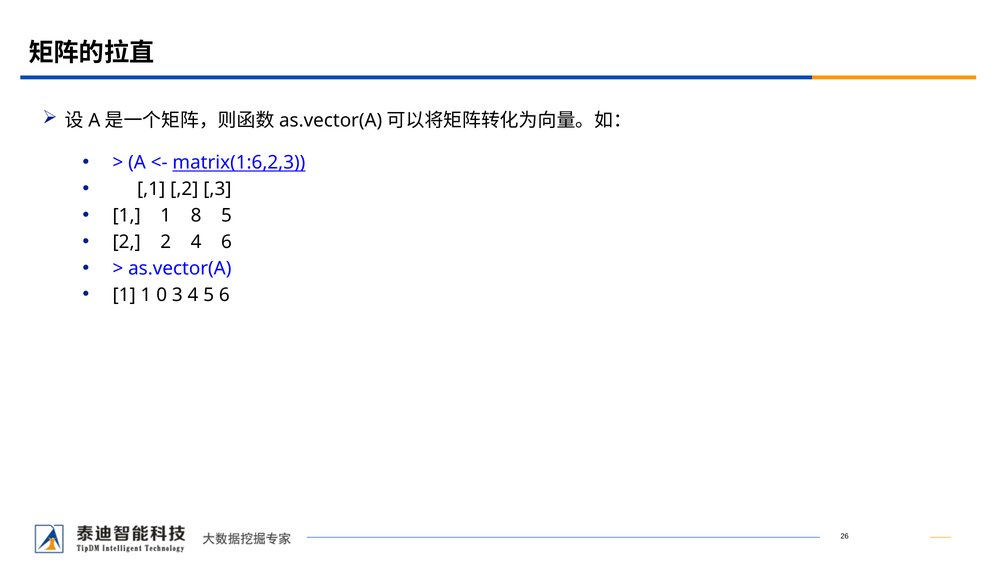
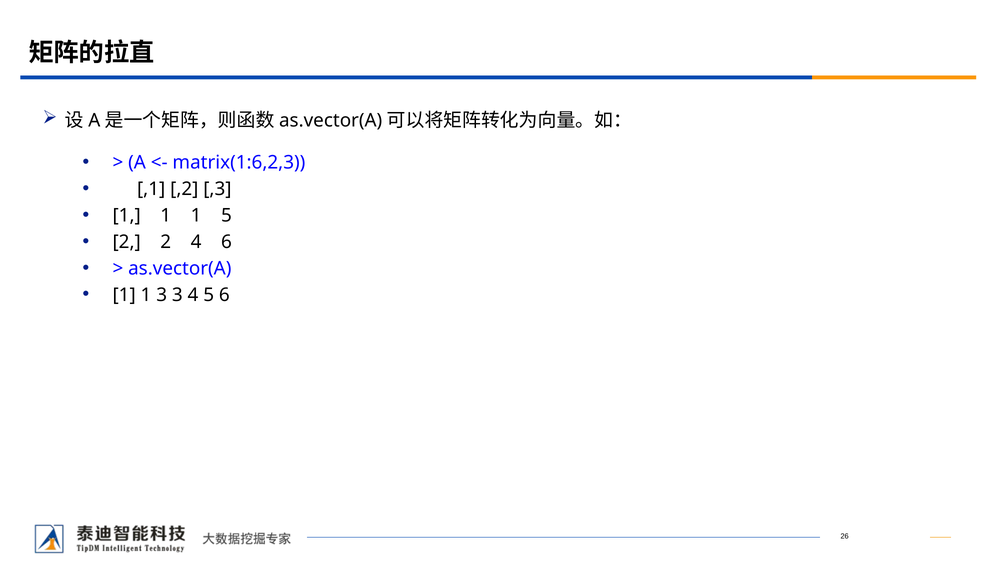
matrix(1:6,2,3 underline: present -> none (239, 163)
1 1 8: 8 -> 1 (196, 215)
1 0: 0 -> 3 (162, 295)
